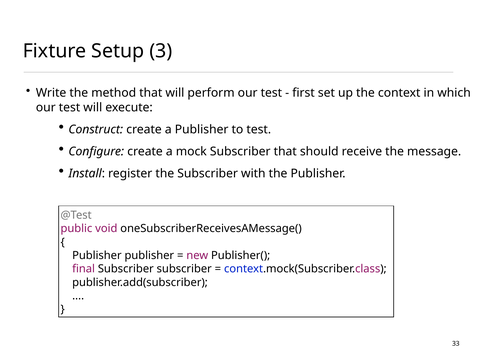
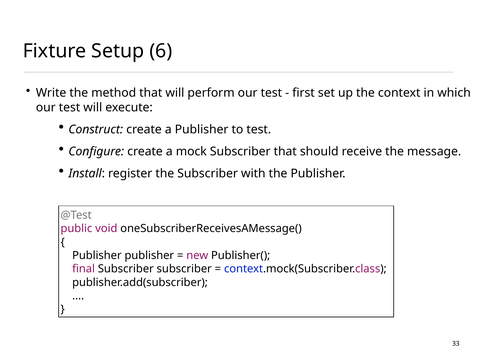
3: 3 -> 6 (161, 51)
